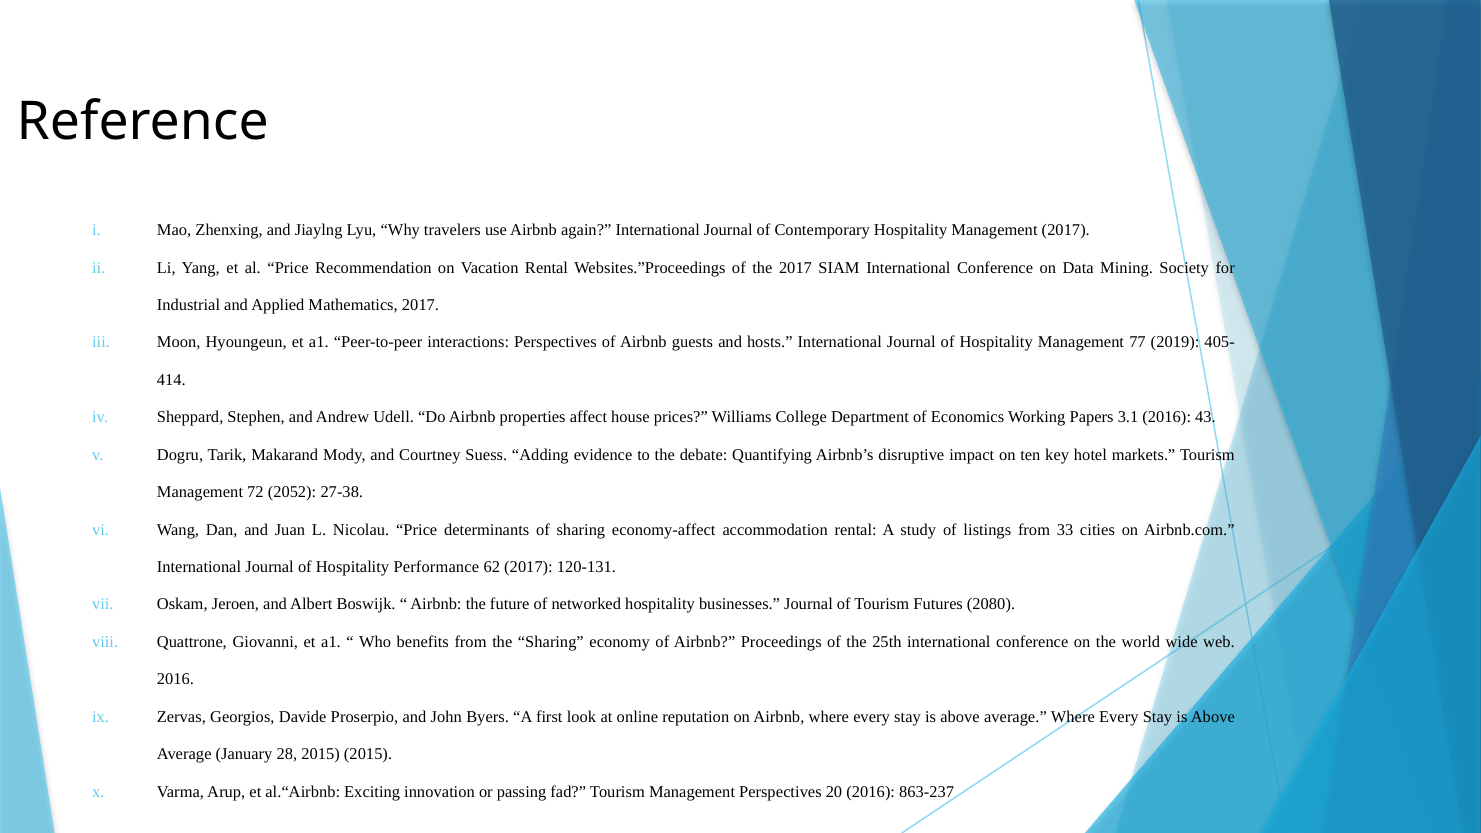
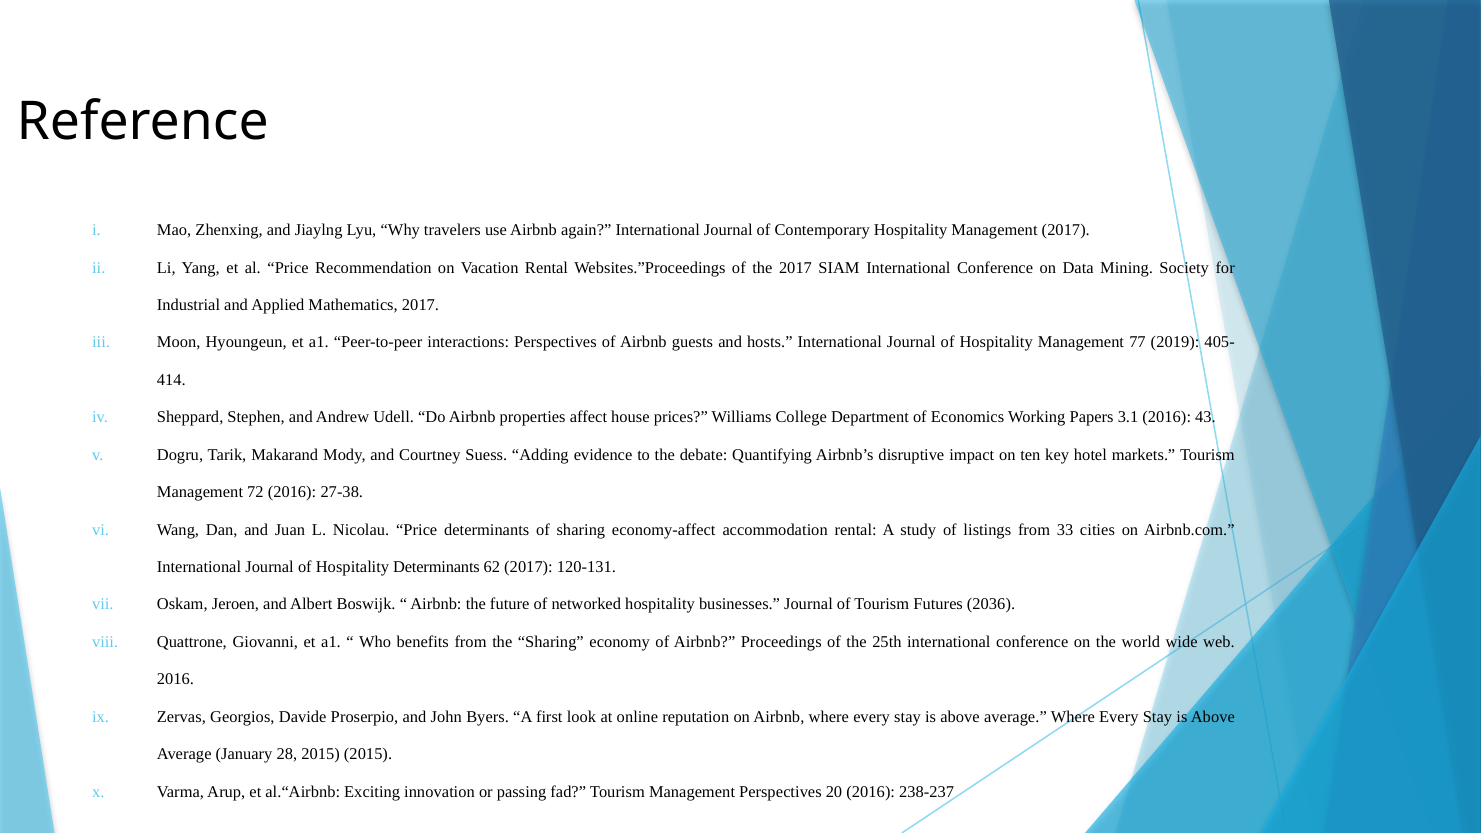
72 2052: 2052 -> 2016 (292, 492)
Hospitality Performance: Performance -> Determinants (436, 567)
2080: 2080 -> 2036 (991, 605)
863-237: 863-237 -> 238-237 (927, 792)
